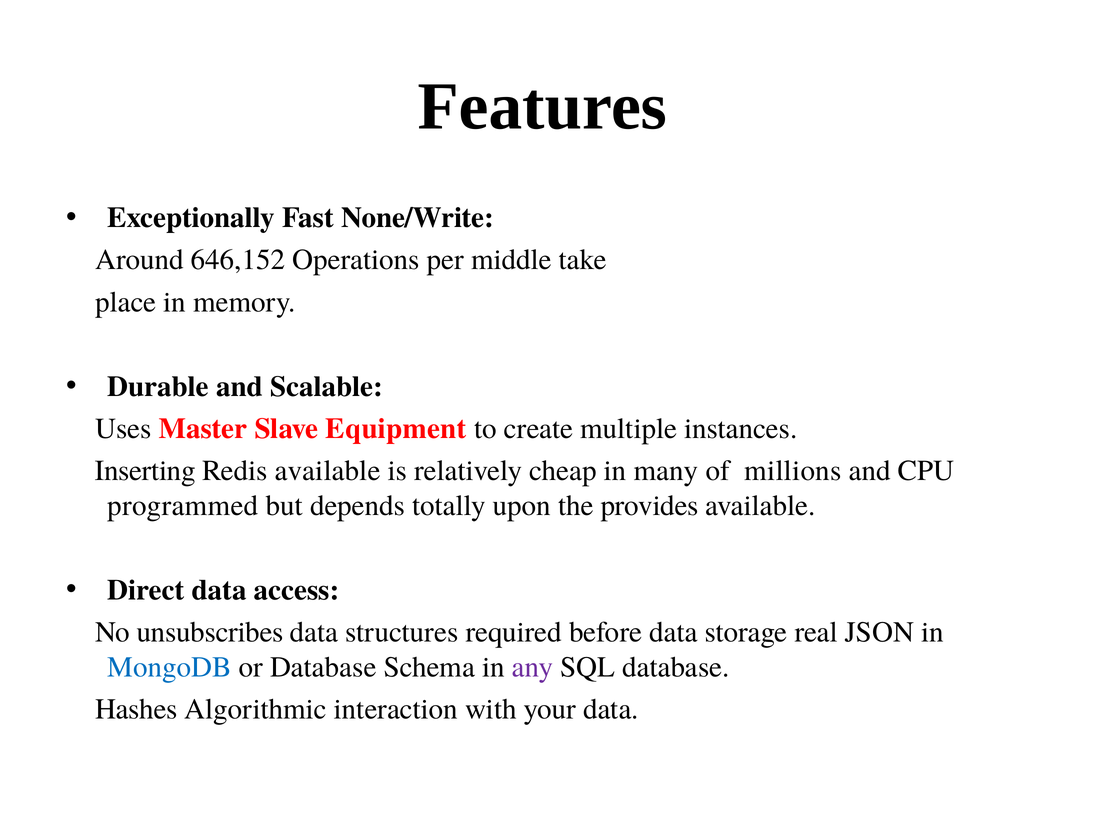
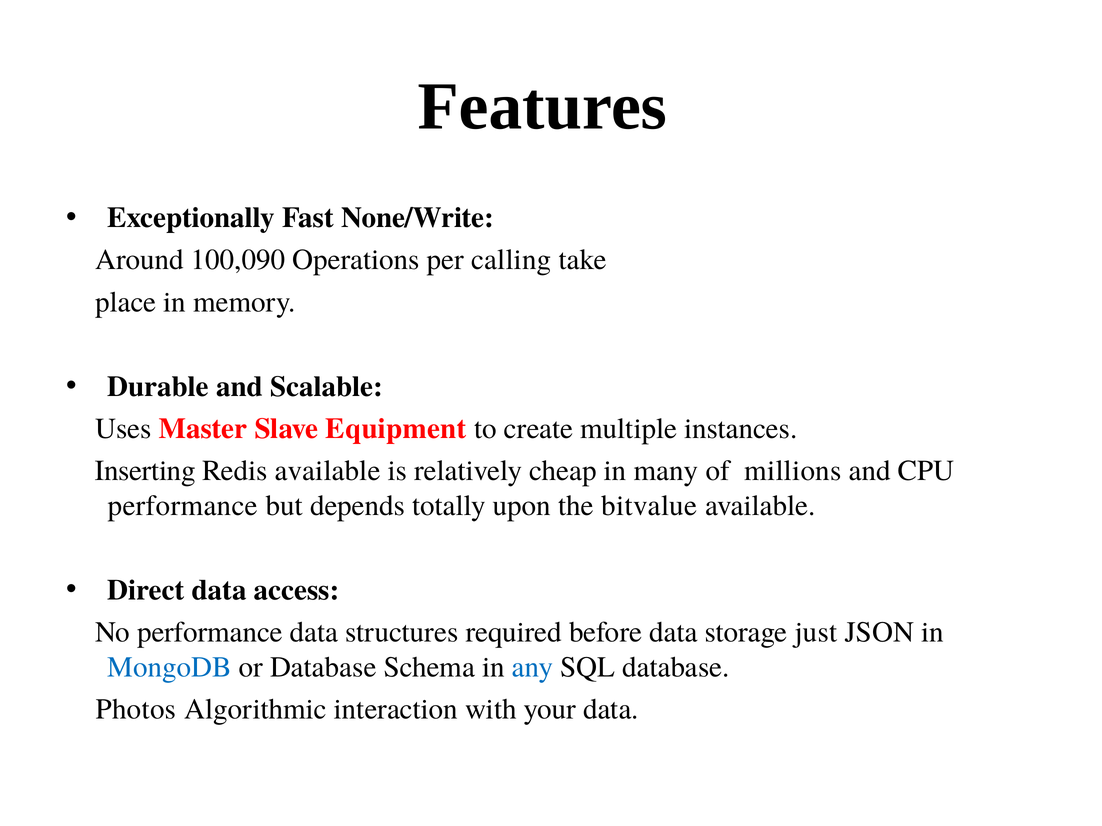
646,152: 646,152 -> 100,090 (238, 260)
middle: middle -> calling (511, 260)
programmed: programmed -> performance (183, 506)
provides: provides -> bitvalue (649, 506)
No unsubscribes: unsubscribes -> performance (210, 633)
real: real -> just (816, 633)
any colour: purple -> blue (533, 668)
Hashes: Hashes -> Photos (136, 710)
